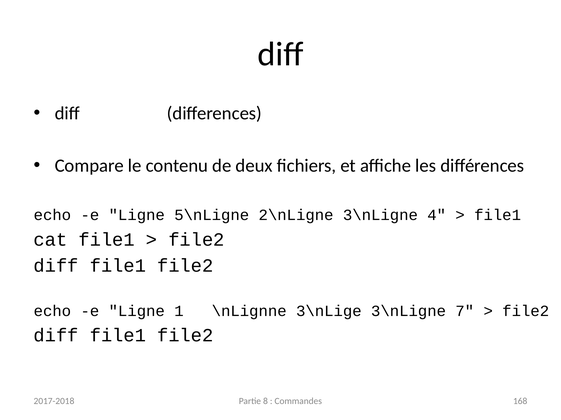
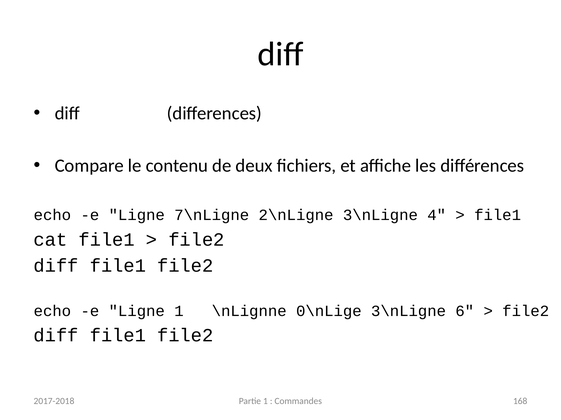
5\nLigne: 5\nLigne -> 7\nLigne (212, 215)
3\nLige: 3\nLige -> 0\nLige (329, 311)
7: 7 -> 6 (465, 311)
Partie 8: 8 -> 1 (265, 402)
